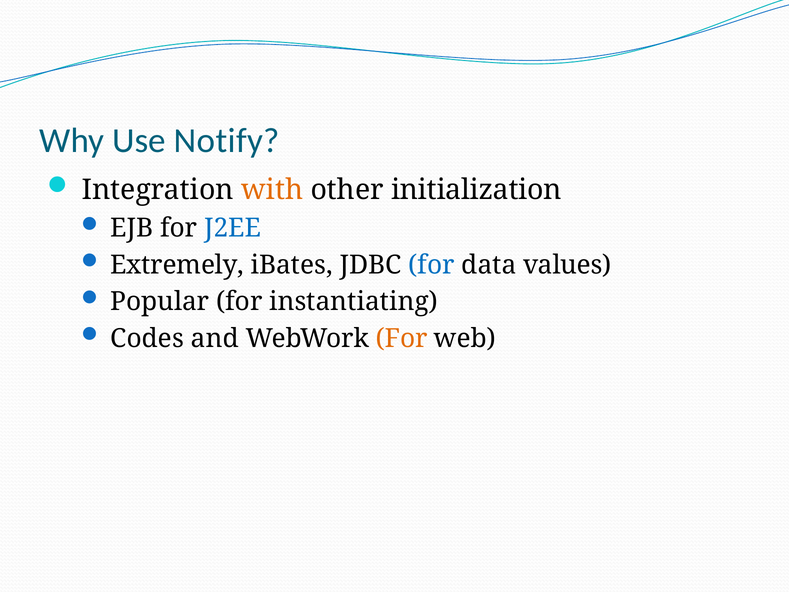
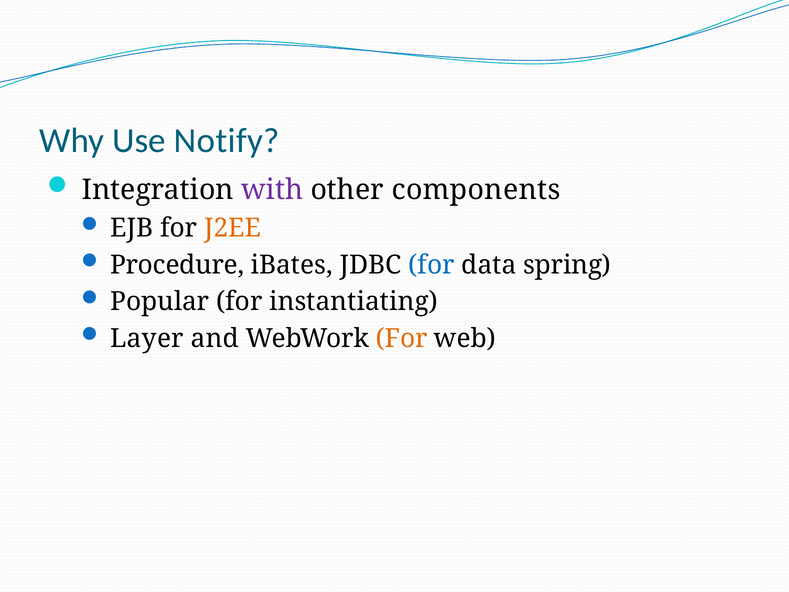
with colour: orange -> purple (272, 190)
initialization: initialization -> components (476, 190)
J2EE colour: blue -> orange (233, 228)
Extremely: Extremely -> Procedure (177, 265)
values: values -> spring (567, 265)
Codes: Codes -> Layer (147, 338)
